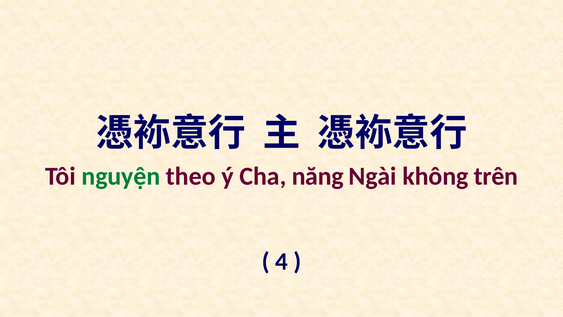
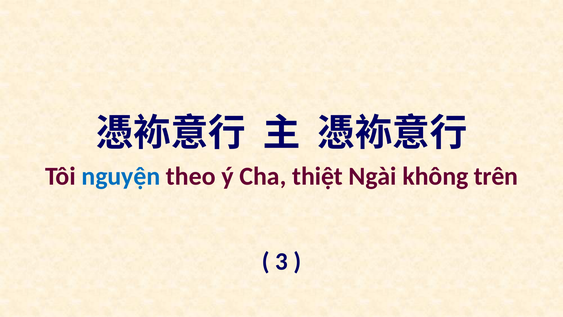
nguyện colour: green -> blue (121, 176)
năng: năng -> thiệt (318, 176)
4: 4 -> 3 (281, 261)
